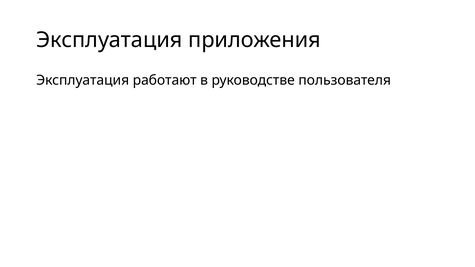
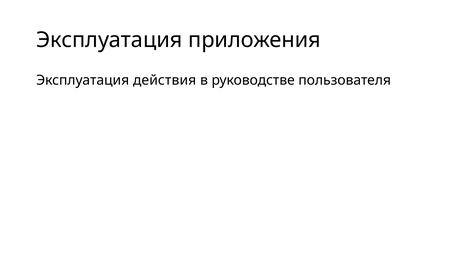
работают: работают -> действия (165, 80)
